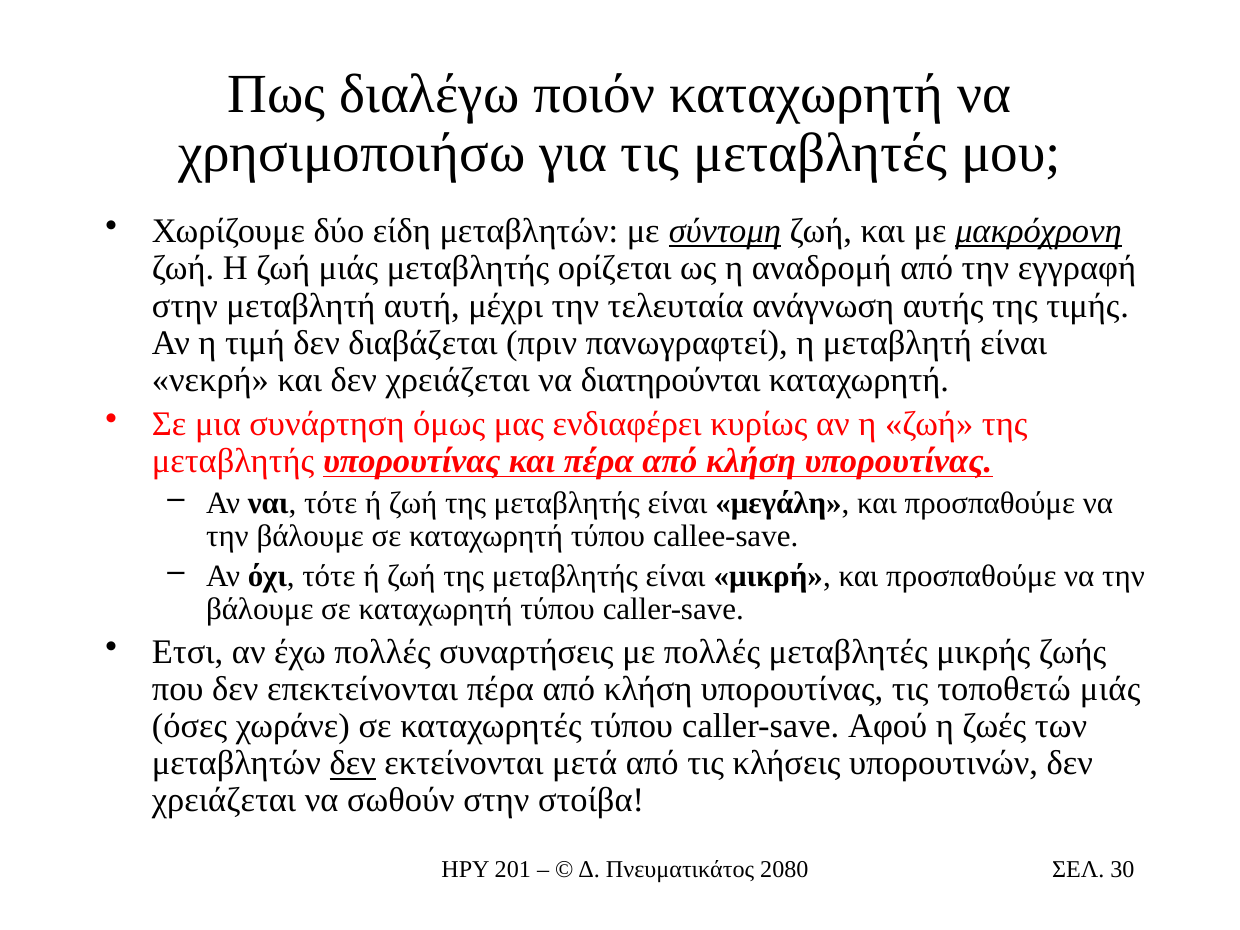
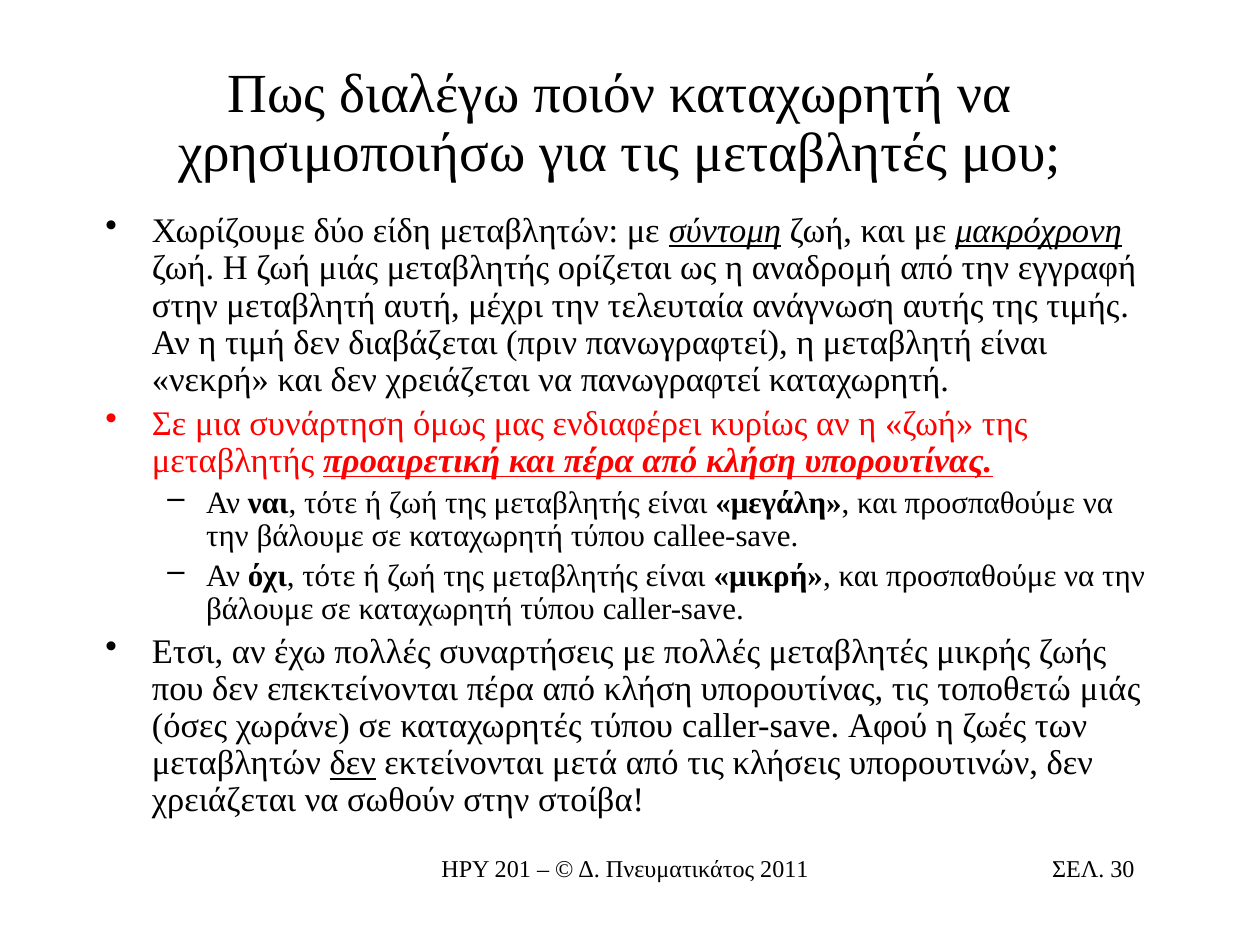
να διατηρούνται: διατηρούνται -> πανωγραφτεί (671, 380)
μεταβλητής υπορουτίνας: υπορουτίνας -> προαιρετική (412, 461)
2080: 2080 -> 2011 (784, 870)
